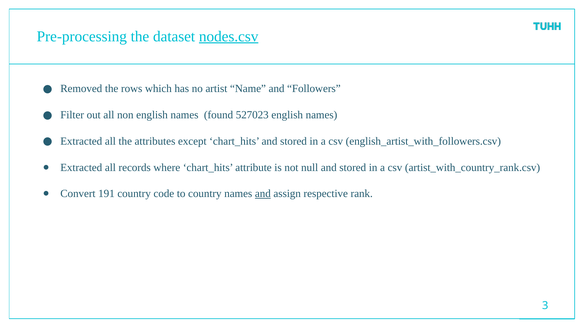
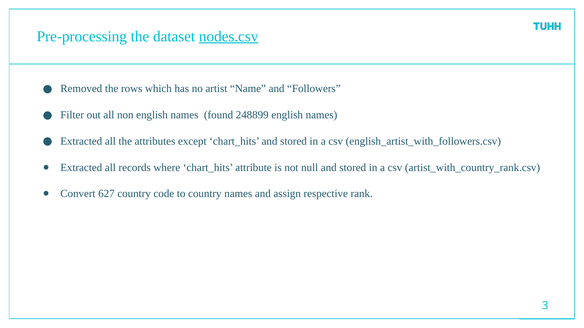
527023: 527023 -> 248899 (252, 115)
191: 191 -> 627 (106, 194)
and underline: present -> none (263, 194)
